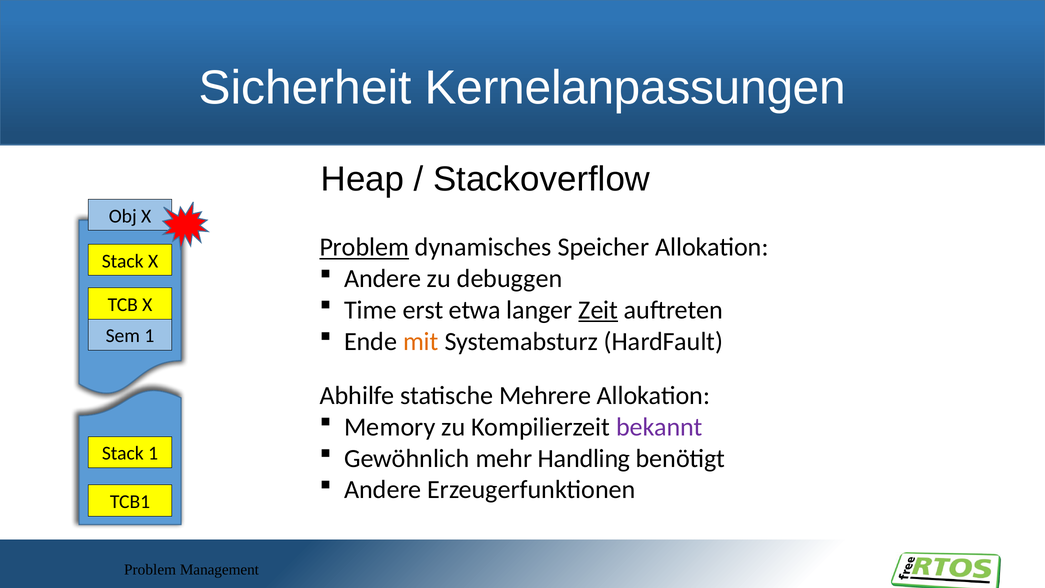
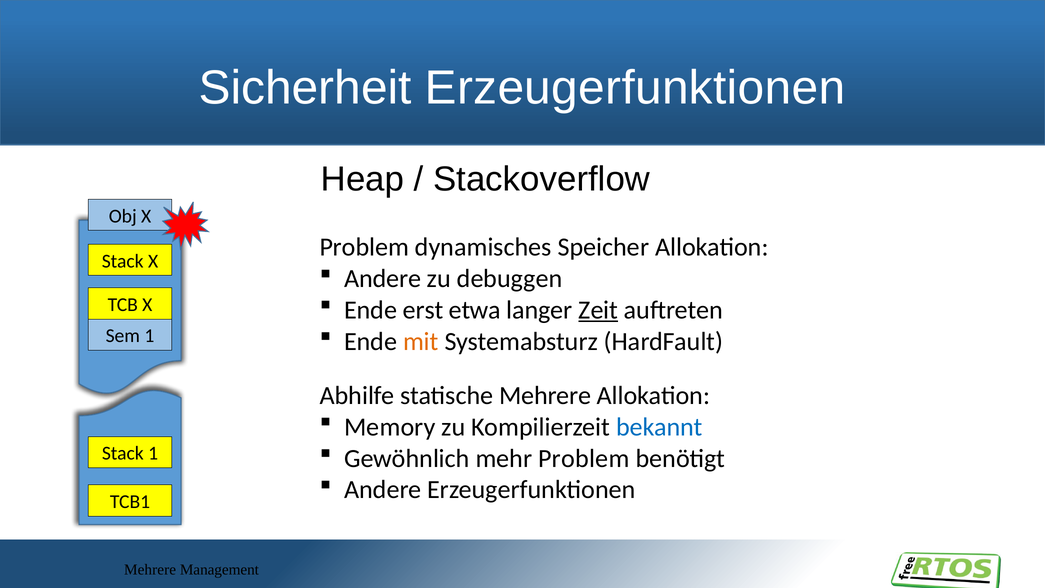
Sicherheit Kernelanpassungen: Kernelanpassungen -> Erzeugerfunktionen (635, 88)
Problem underline: present -> none (364, 247)
Time: Time -> Ende (371, 310)
bekannt colour: purple -> blue (659, 427)
mehr Handling: Handling -> Problem (584, 458)
Problem: Problem -> Mehrere (150, 570)
